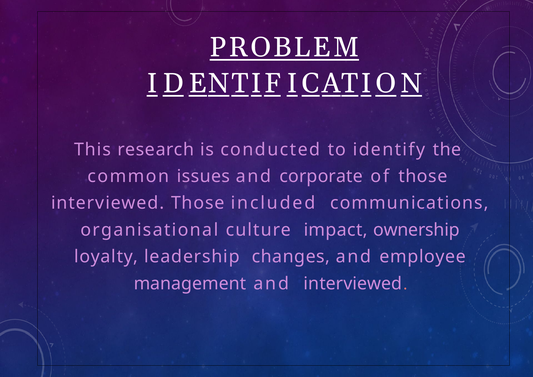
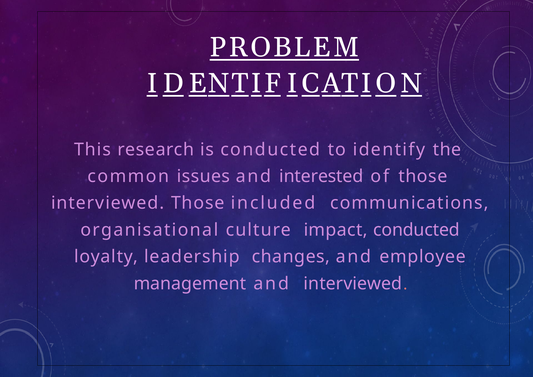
corporate: corporate -> interested (321, 176)
impact ownership: ownership -> conducted (416, 230)
